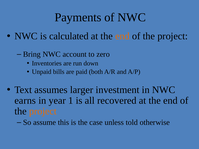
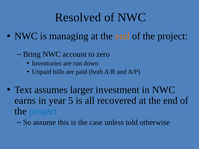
Payments: Payments -> Resolved (78, 17)
calculated: calculated -> managing (69, 36)
1: 1 -> 5 (71, 101)
project colour: orange -> blue (43, 111)
